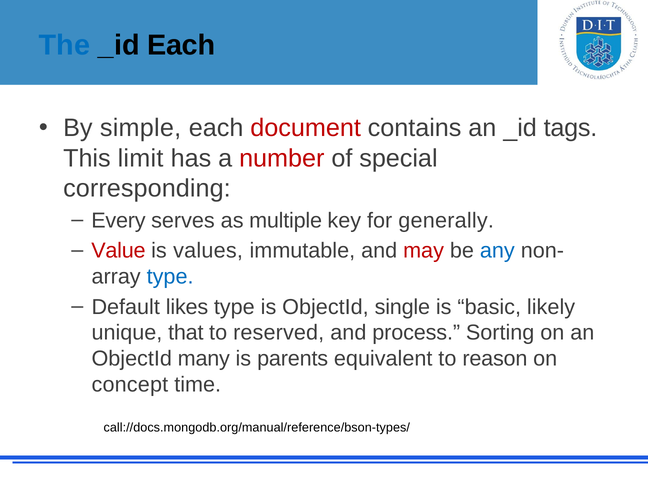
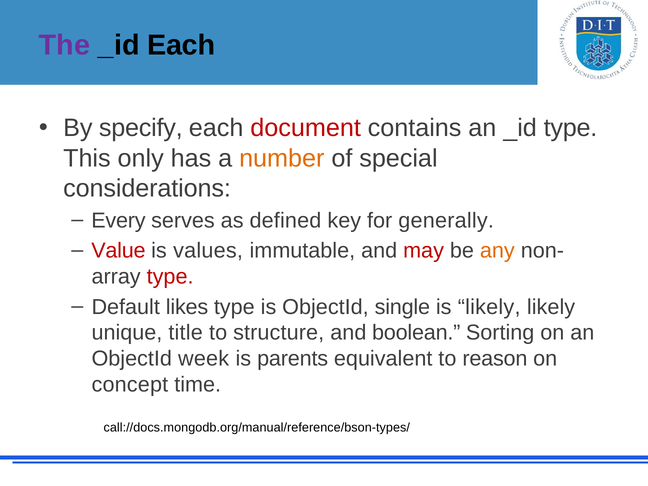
The colour: blue -> purple (64, 45)
simple: simple -> specify (141, 128)
_id tags: tags -> type (570, 128)
limit: limit -> only (141, 158)
number colour: red -> orange (282, 158)
corresponding: corresponding -> considerations (147, 188)
multiple: multiple -> defined (285, 221)
any colour: blue -> orange (497, 251)
type colour: blue -> red (170, 277)
is basic: basic -> likely (489, 307)
that: that -> title (186, 333)
reserved: reserved -> structure (279, 333)
process: process -> boolean (416, 333)
many: many -> week (204, 359)
